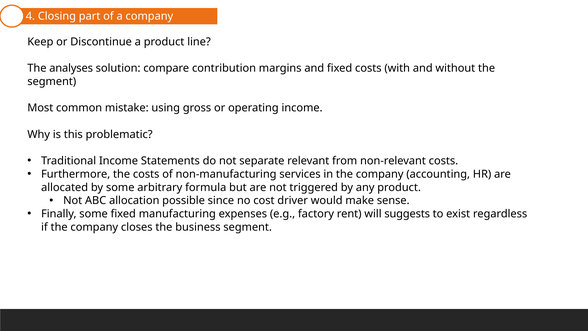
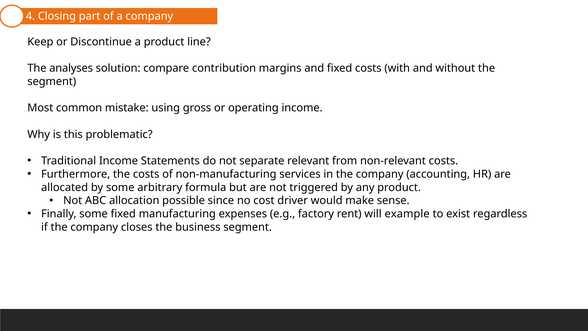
suggests: suggests -> example (407, 214)
